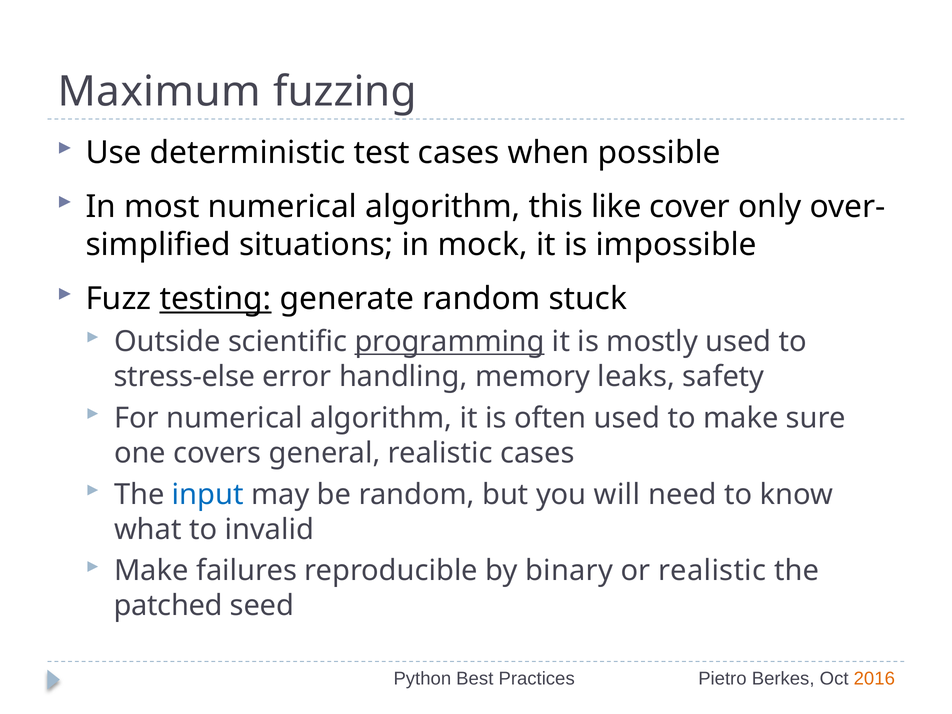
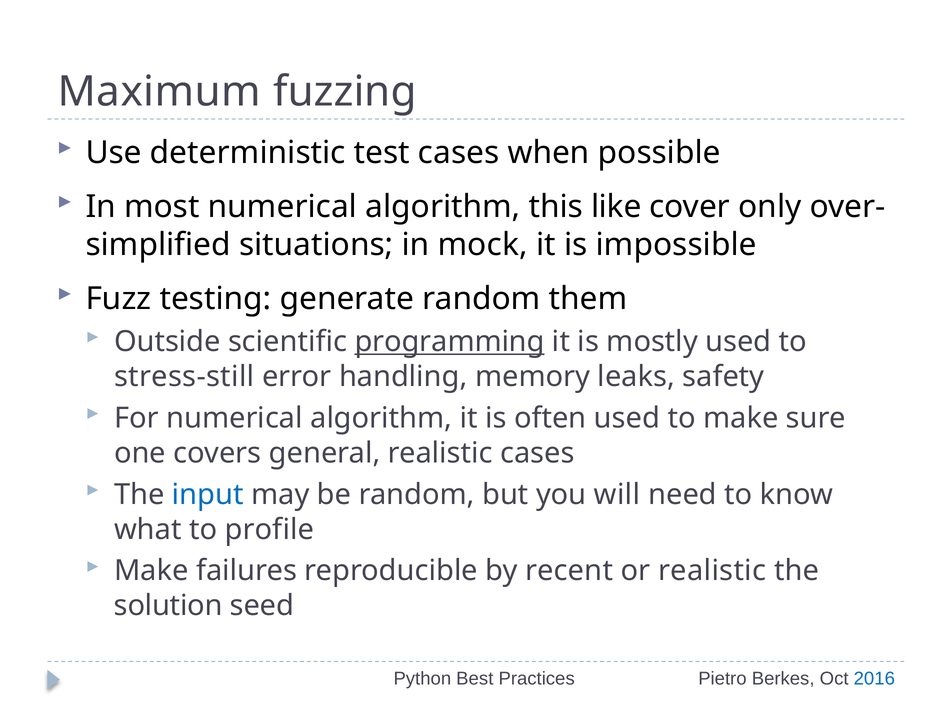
testing underline: present -> none (216, 299)
stuck: stuck -> them (588, 299)
stress-else: stress-else -> stress-still (184, 377)
invalid: invalid -> profile (269, 529)
binary: binary -> recent (569, 571)
patched: patched -> solution (168, 606)
2016 colour: orange -> blue (874, 679)
